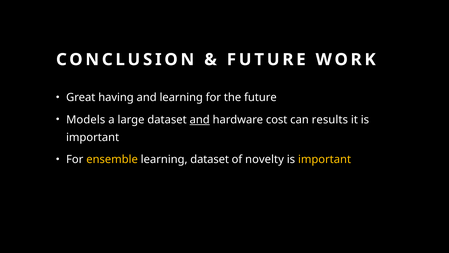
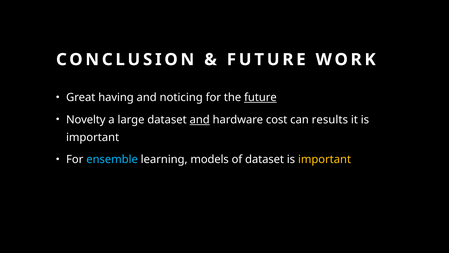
and learning: learning -> noticing (181, 97)
future underline: none -> present (260, 97)
Models: Models -> Novelty (86, 120)
ensemble colour: yellow -> light blue (112, 159)
learning dataset: dataset -> models (210, 159)
of novelty: novelty -> dataset (265, 159)
